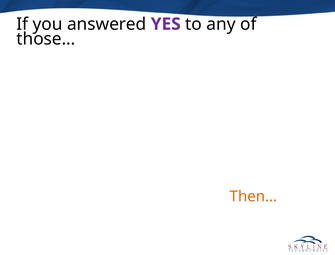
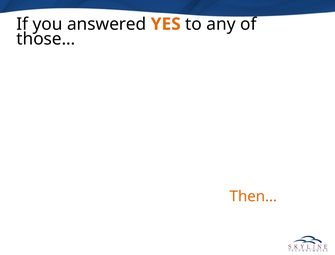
YES colour: purple -> orange (166, 24)
